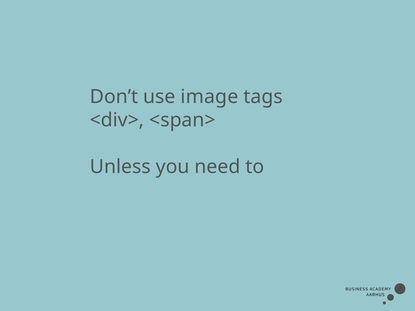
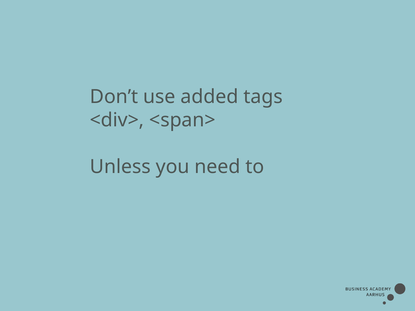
image: image -> added (209, 97)
